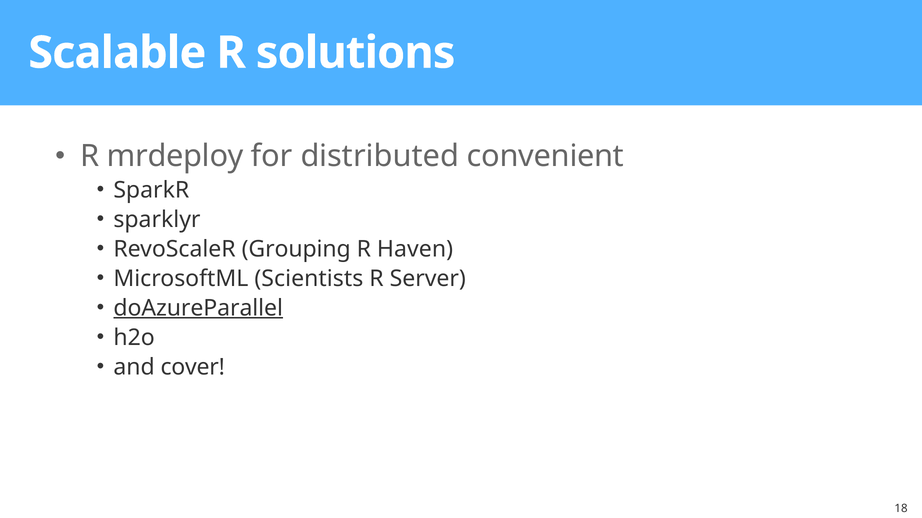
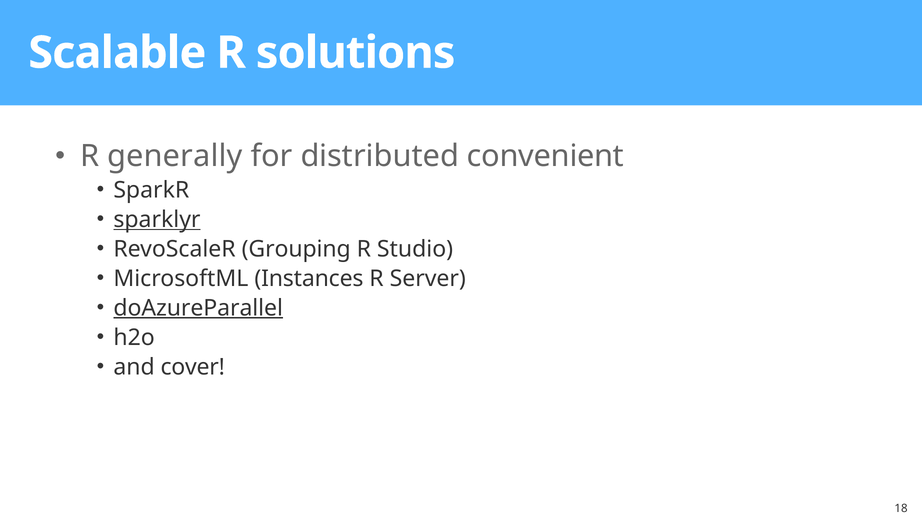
mrdeploy: mrdeploy -> generally (175, 157)
sparklyr underline: none -> present (157, 220)
Haven: Haven -> Studio (415, 249)
Scientists: Scientists -> Instances (309, 279)
